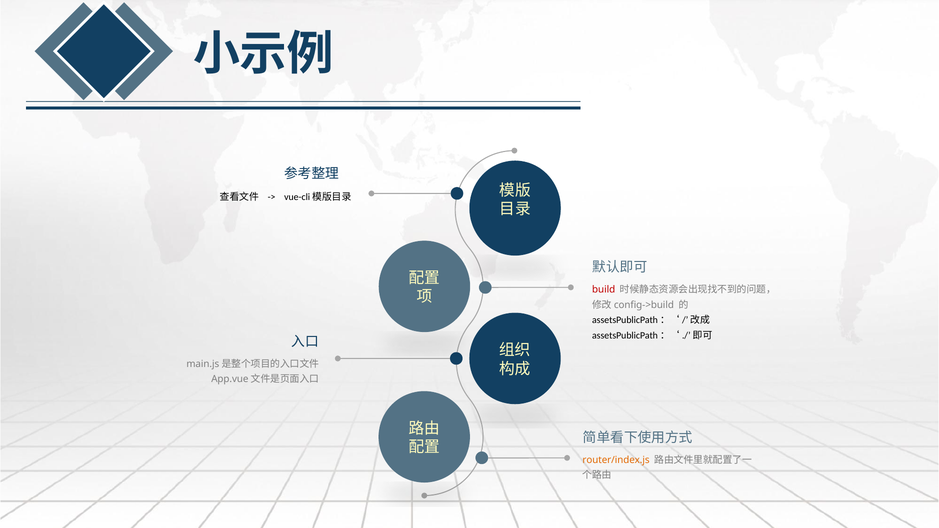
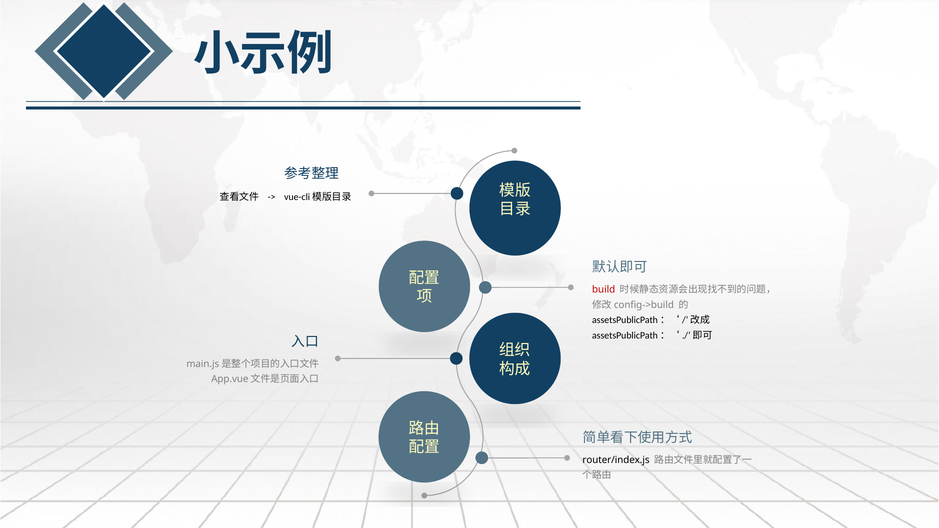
router/index.js colour: orange -> black (616, 460)
